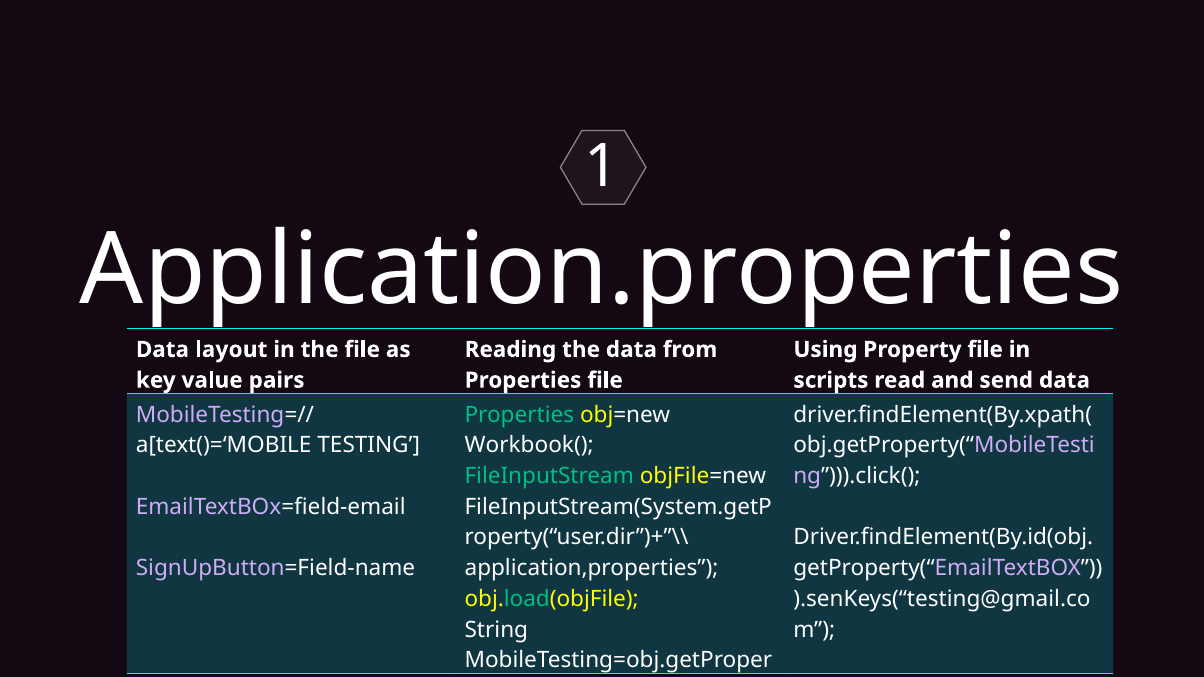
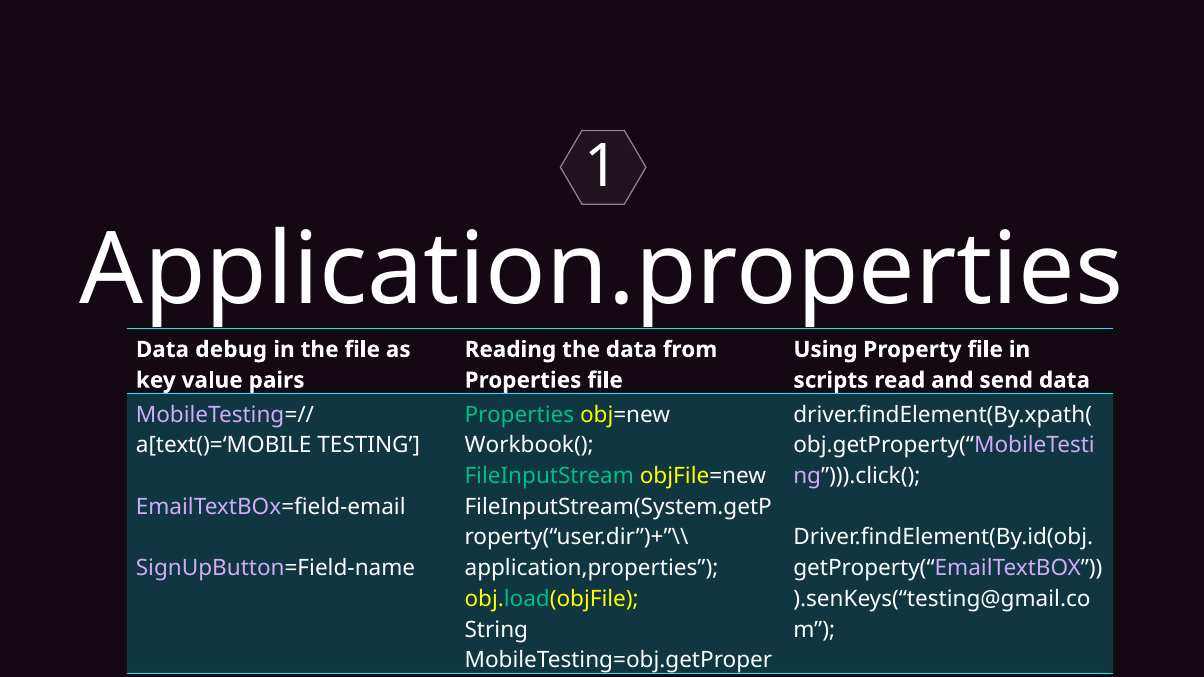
layout: layout -> debug (231, 350)
